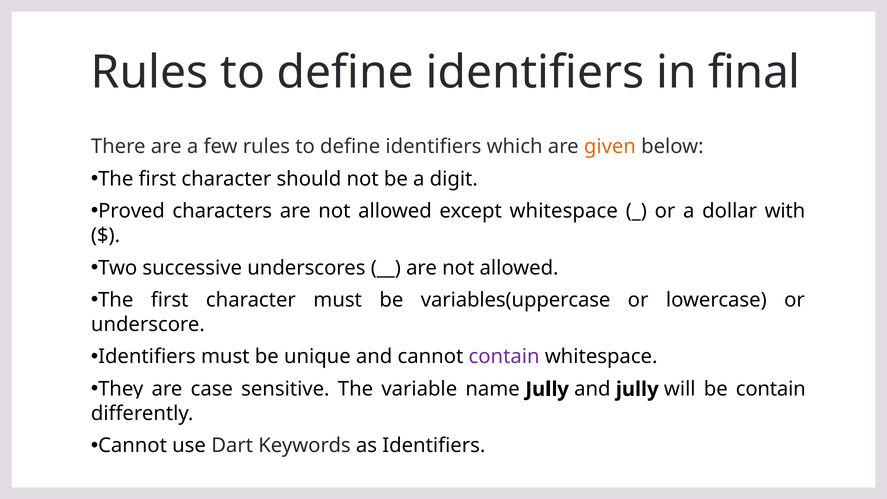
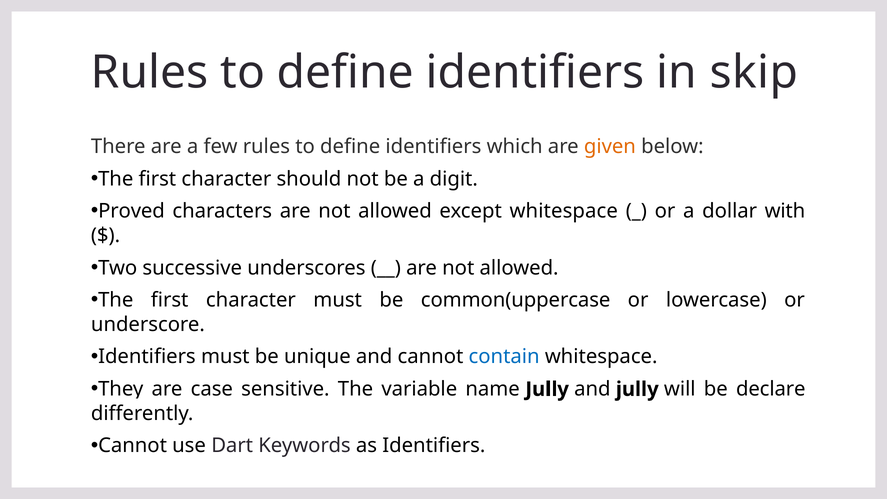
final: final -> skip (754, 72)
variables(uppercase: variables(uppercase -> common(uppercase (516, 300)
contain colour: purple -> blue (504, 357)
be contain: contain -> declare (771, 389)
